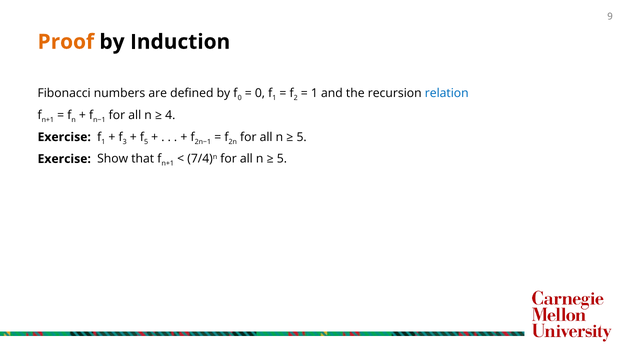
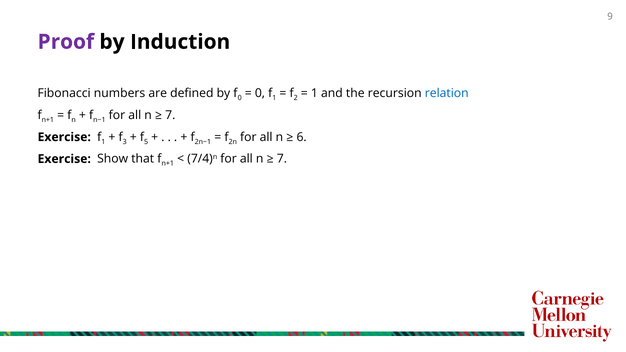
Proof colour: orange -> purple (66, 42)
4: 4 -> 7 (170, 115)
5: 5 -> 6 (302, 137)
5: 5 -> 7 (282, 159)
